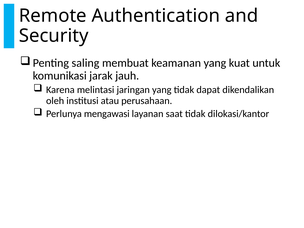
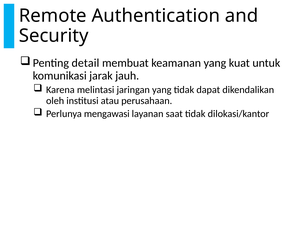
saling: saling -> detail (85, 63)
